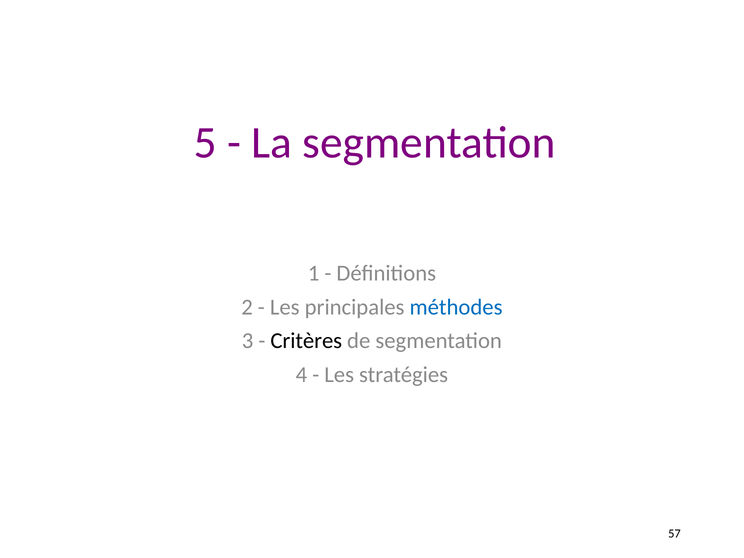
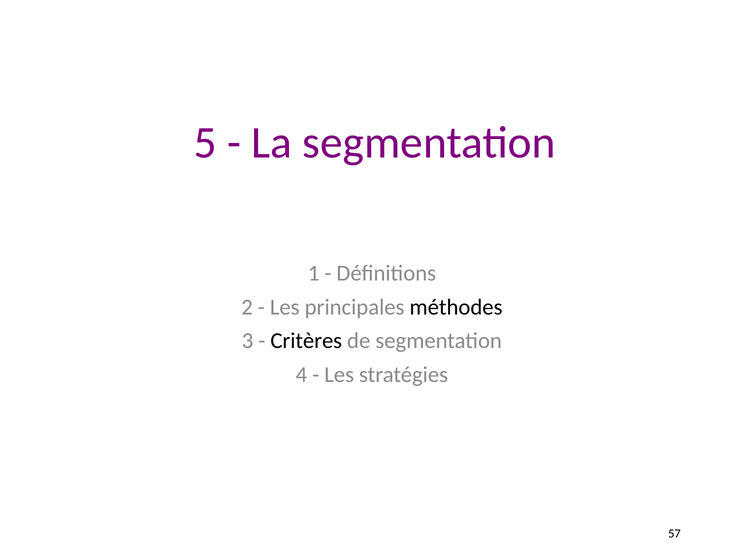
méthodes colour: blue -> black (456, 307)
